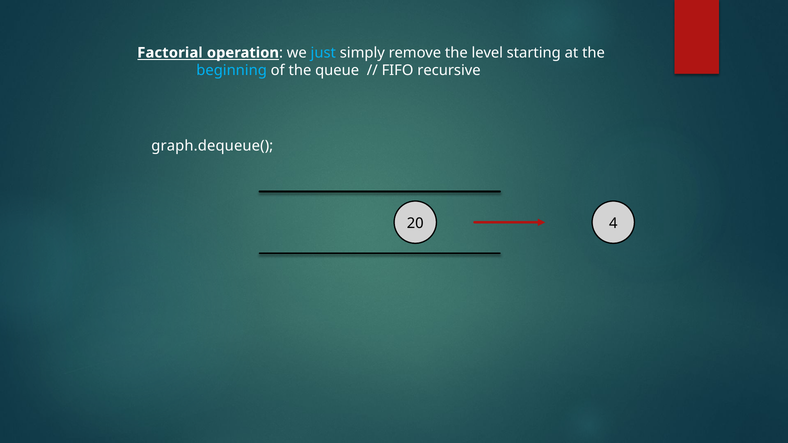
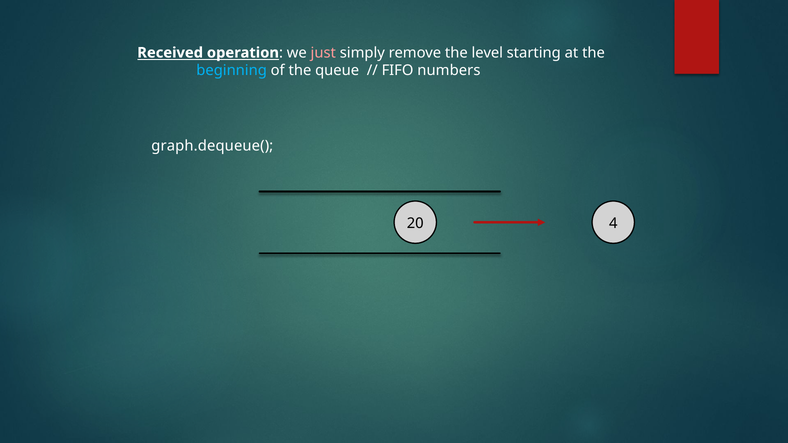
Factorial: Factorial -> Received (170, 53)
just colour: light blue -> pink (323, 53)
recursive: recursive -> numbers (449, 70)
